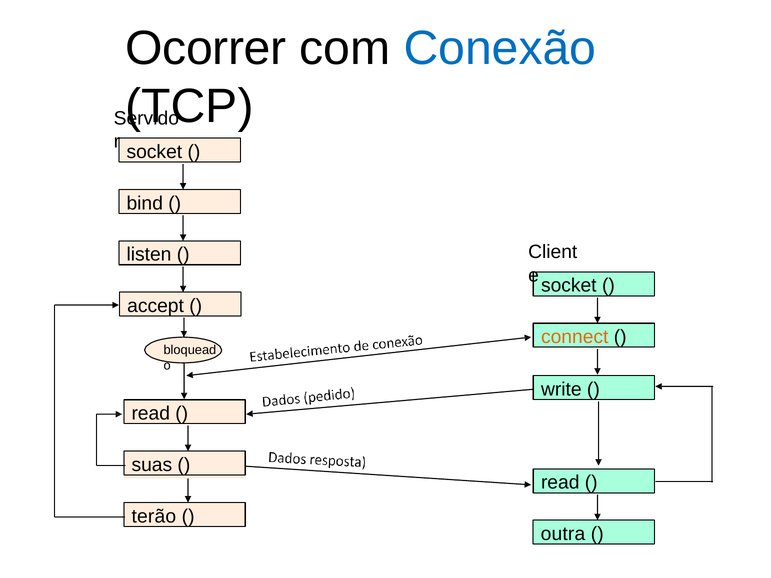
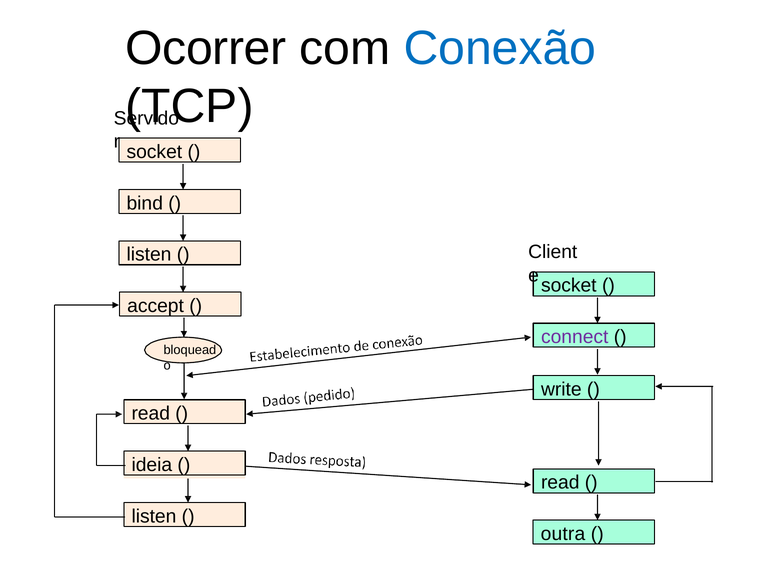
connect colour: orange -> purple (575, 337)
suas: suas -> ideia (152, 465)
terão: terão -> listen (154, 517)
